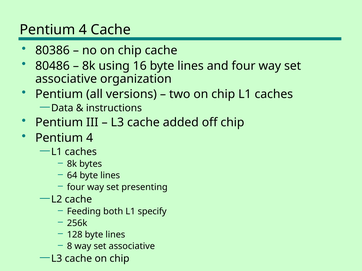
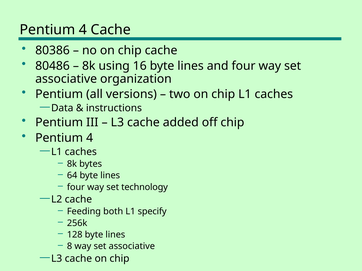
presenting: presenting -> technology (145, 187)
